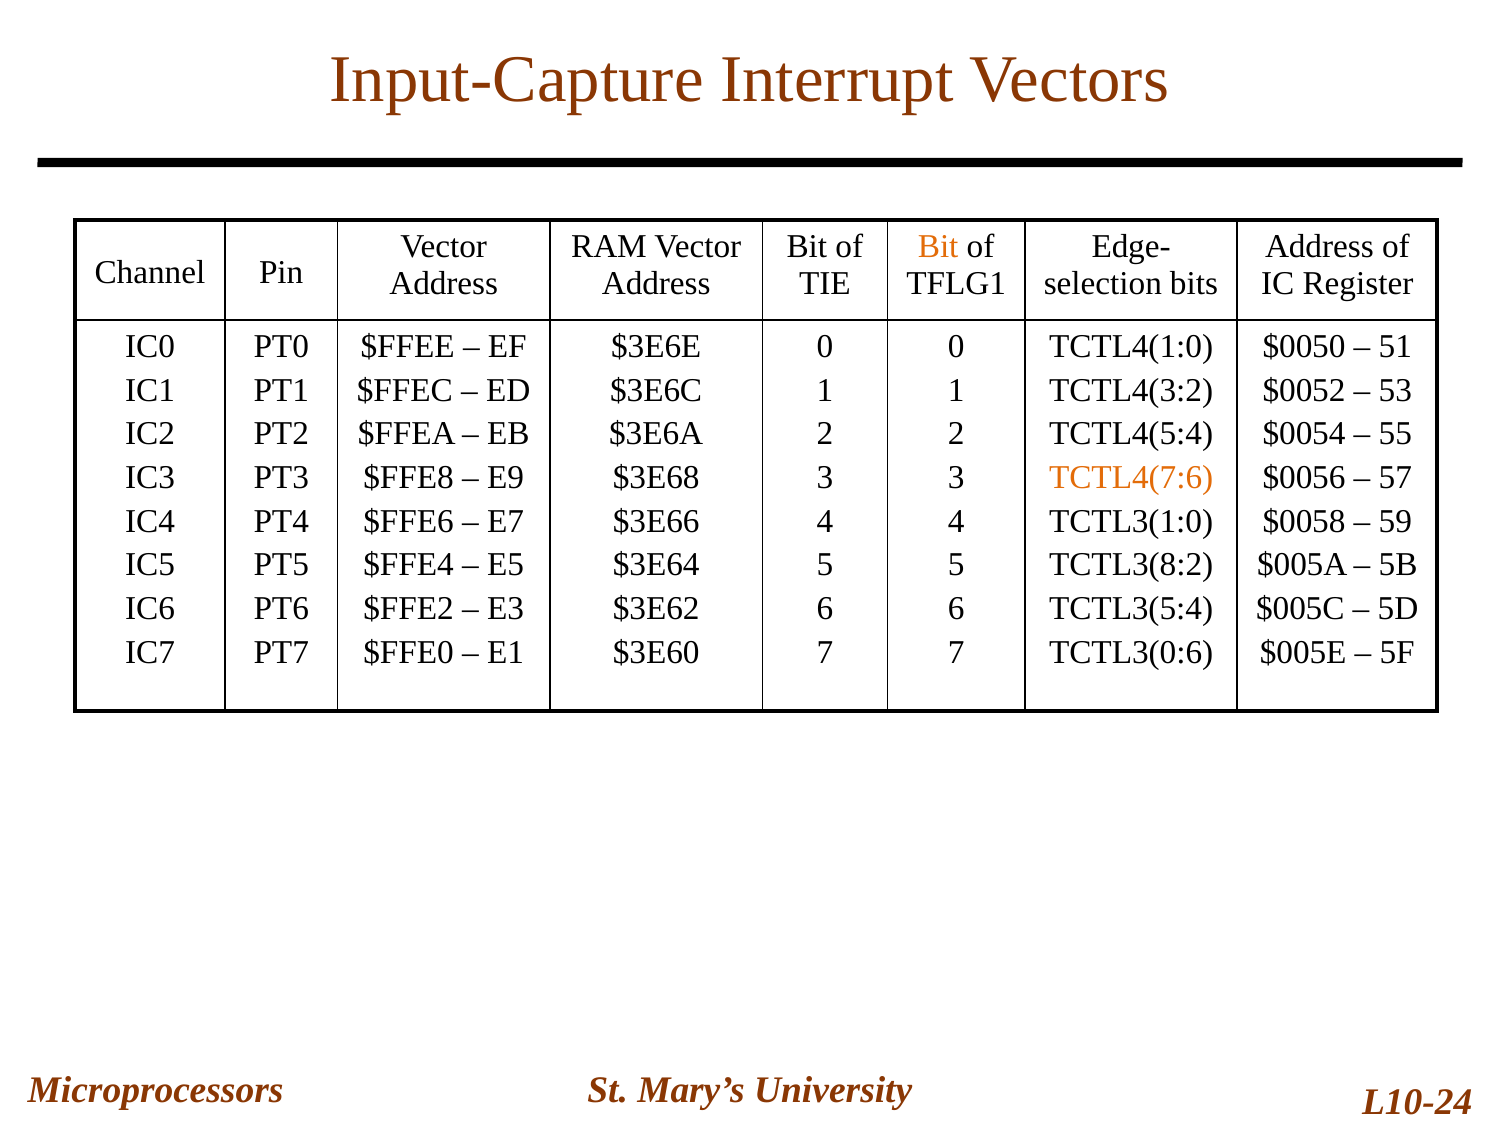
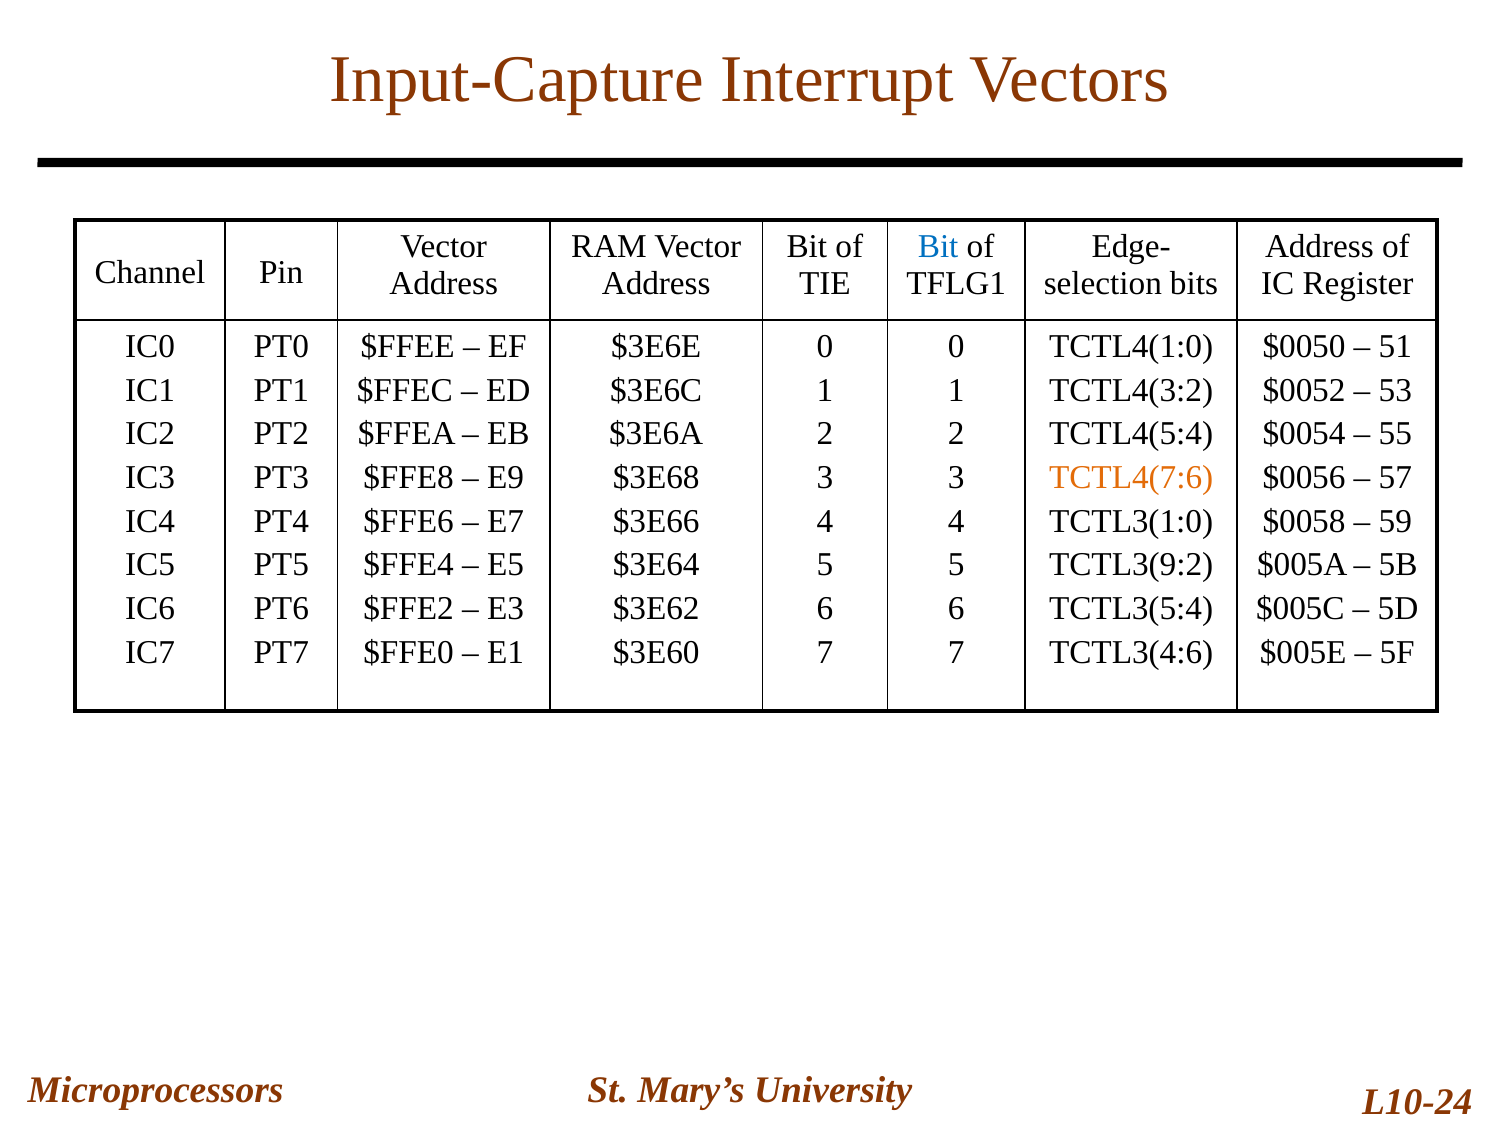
Bit colour: orange -> blue (938, 247)
TCTL3(8:2: TCTL3(8:2 -> TCTL3(9:2 (1131, 565)
TCTL3(0:6: TCTL3(0:6 -> TCTL3(4:6 (1131, 652)
